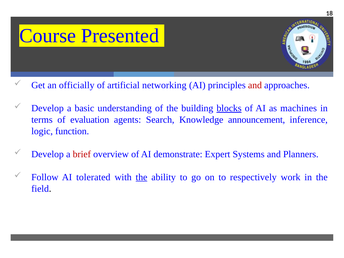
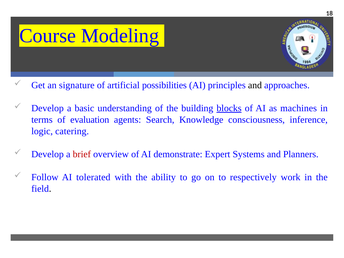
Presented: Presented -> Modeling (120, 36)
officially: officially -> signature (77, 85)
networking: networking -> possibilities (164, 85)
and colour: red -> black (255, 85)
announcement: announcement -> consciousness (257, 120)
function: function -> catering (72, 131)
the underline: present -> none (142, 177)
